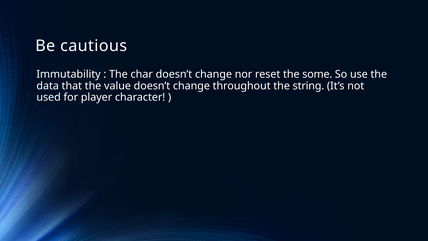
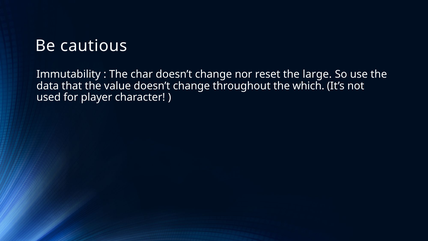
some: some -> large (317, 74)
string: string -> which (308, 86)
